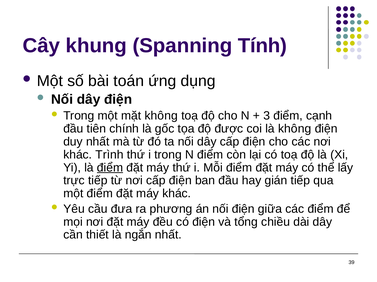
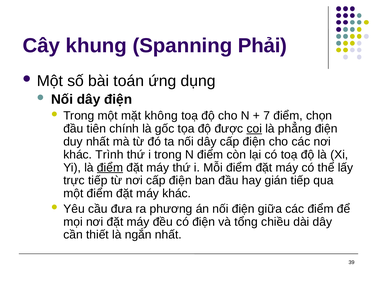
Tính: Tính -> Phải (262, 46)
3: 3 -> 7 (267, 116)
cạnh: cạnh -> chọn (319, 116)
coi underline: none -> present (254, 129)
là không: không -> phẳng (295, 129)
